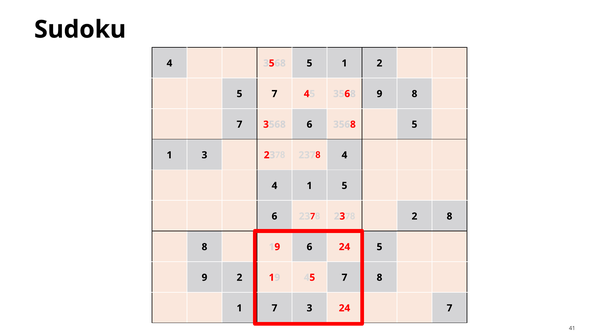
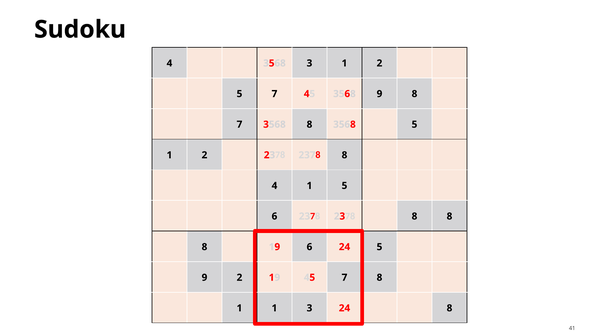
4 3568 5: 5 -> 3 (309, 63)
3568 6: 6 -> 8 (309, 124)
3: 3 -> 2 (204, 155)
4: 4 -> 8 (344, 155)
2: 2 -> 8 (414, 216)
1 7: 7 -> 1 (274, 308)
24 7: 7 -> 8 (449, 308)
